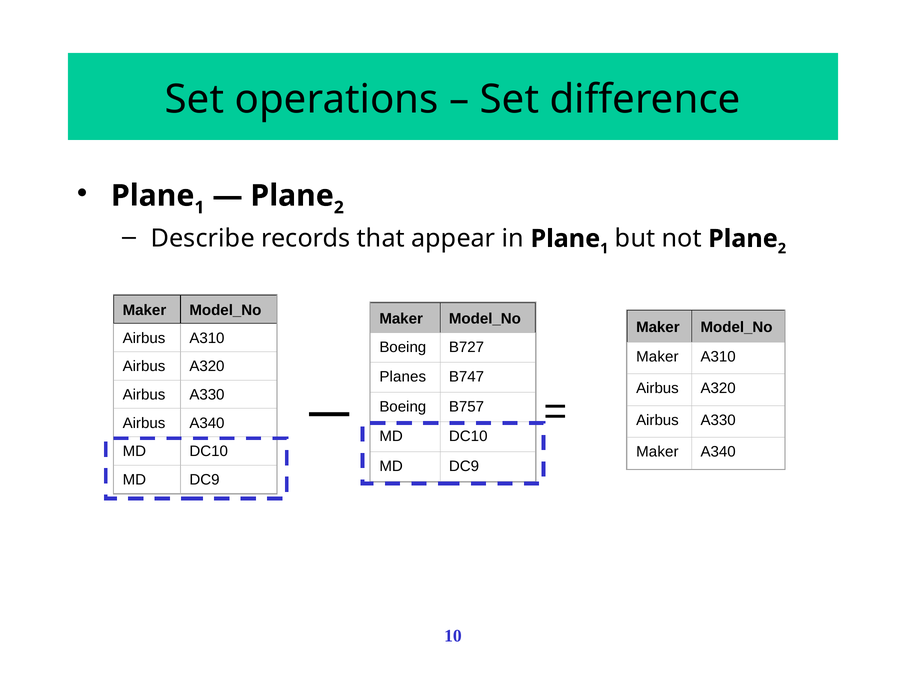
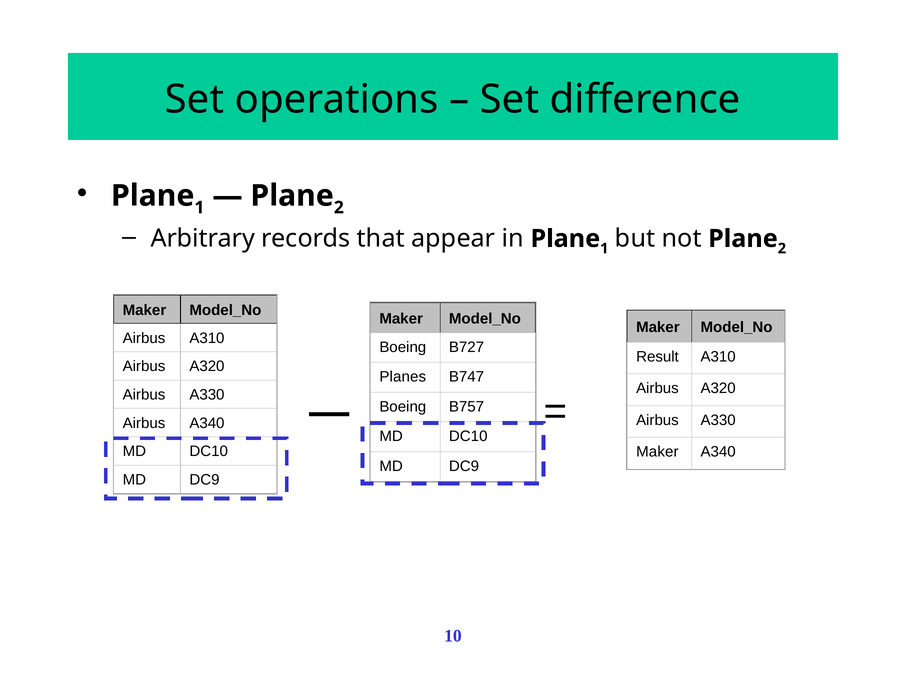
Describe: Describe -> Arbitrary (203, 238)
Maker: Maker -> Result (657, 356)
